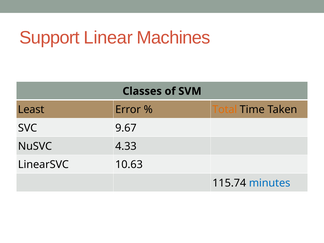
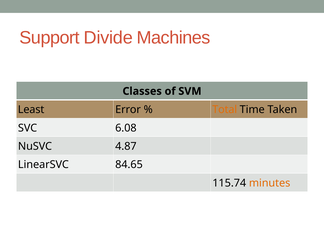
Linear: Linear -> Divide (108, 38)
9.67: 9.67 -> 6.08 (126, 128)
4.33: 4.33 -> 4.87 (126, 146)
10.63: 10.63 -> 84.65 (129, 165)
minutes colour: blue -> orange (270, 183)
